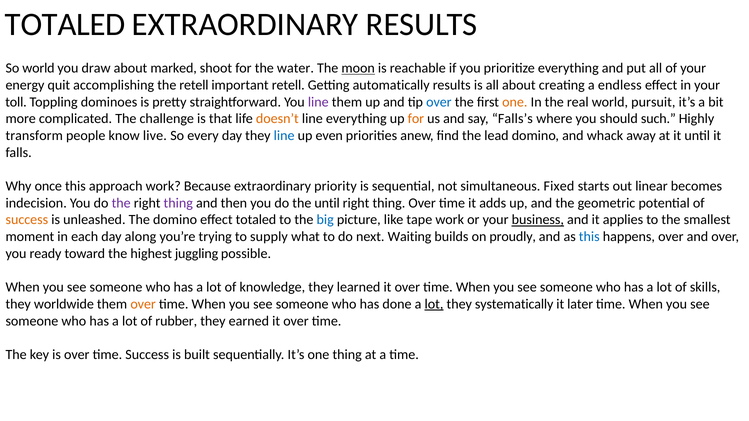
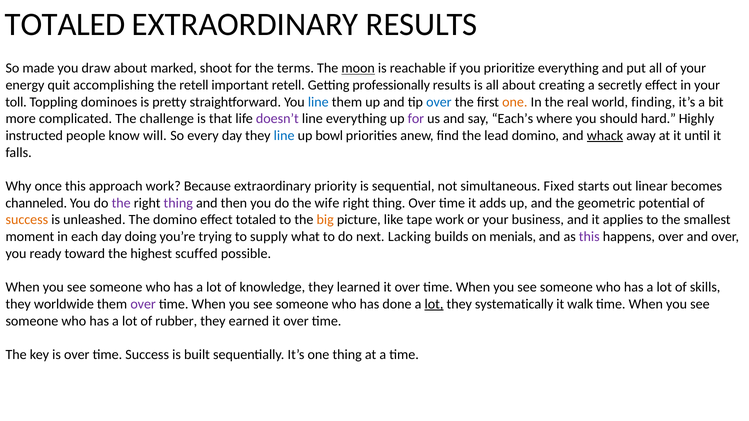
So world: world -> made (38, 68)
water: water -> terms (295, 68)
automatically: automatically -> professionally (391, 85)
endless: endless -> secretly (620, 85)
line colour: purple -> blue (318, 102)
pursuit: pursuit -> finding (653, 102)
doesn’t colour: orange -> purple (277, 119)
for colour: orange -> purple (416, 119)
Falls’s: Falls’s -> Each’s (512, 119)
such: such -> hard (658, 119)
transform: transform -> instructed (34, 136)
live: live -> will (155, 136)
even: even -> bowl (329, 136)
whack underline: none -> present (605, 136)
indecision: indecision -> channeled (36, 203)
the until: until -> wife (327, 203)
big colour: blue -> orange (325, 220)
business underline: present -> none (538, 220)
along: along -> doing (141, 237)
Waiting: Waiting -> Lacking (409, 237)
proudly: proudly -> menials (513, 237)
this colour: blue -> purple (589, 237)
juggling: juggling -> scuffed (196, 254)
over colour: orange -> purple (143, 304)
later: later -> walk (580, 304)
